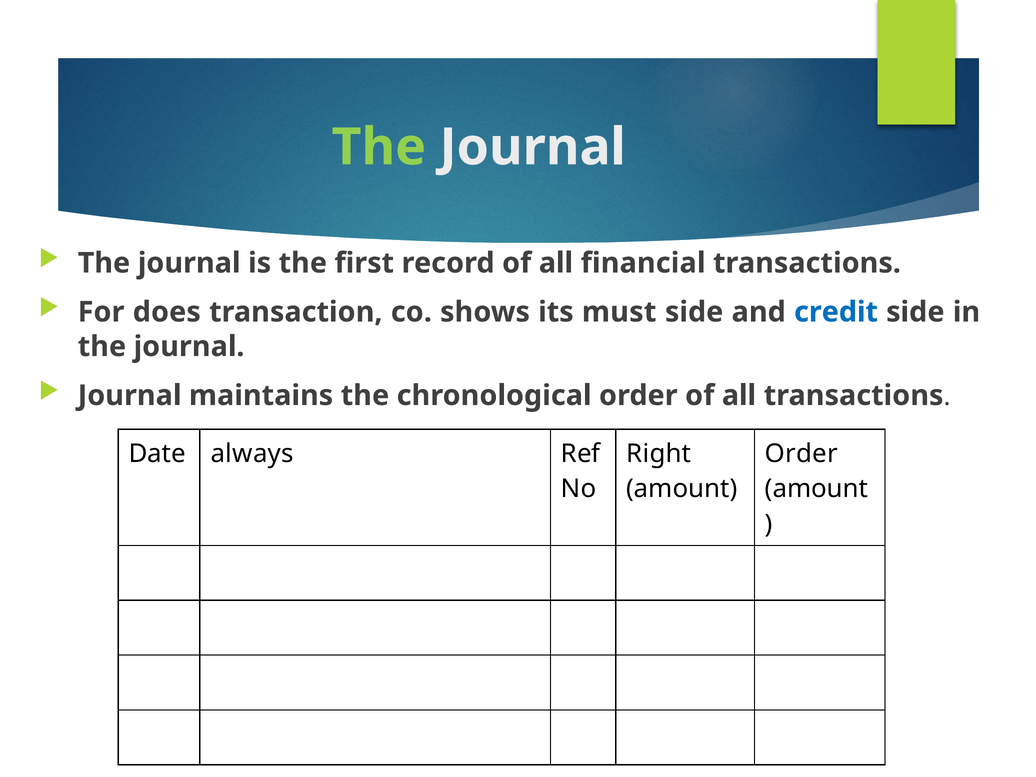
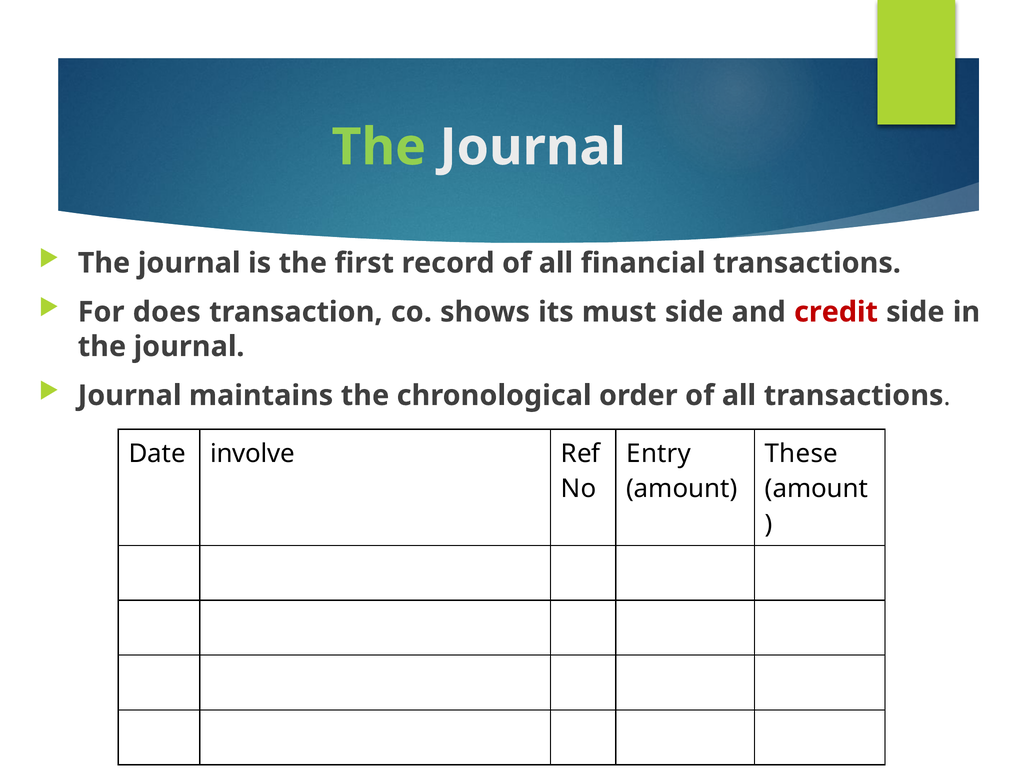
credit colour: blue -> red (836, 312)
always: always -> involve (252, 454)
Right: Right -> Entry (659, 454)
Order: Order -> These (801, 454)
